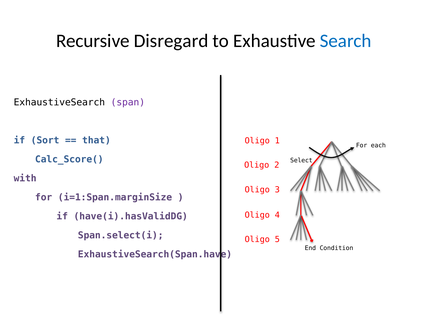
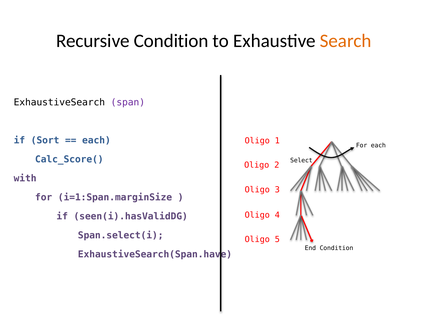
Recursive Disregard: Disregard -> Condition (171, 41)
Search colour: blue -> orange (346, 41)
that: that -> each (96, 140)
have(i).hasValidDG: have(i).hasValidDG -> seen(i).hasValidDG (131, 216)
